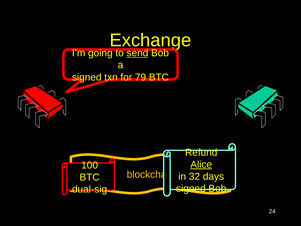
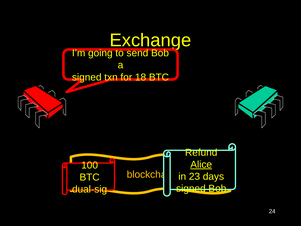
send underline: present -> none (137, 53)
79: 79 -> 18 (141, 77)
32: 32 -> 23 (194, 176)
